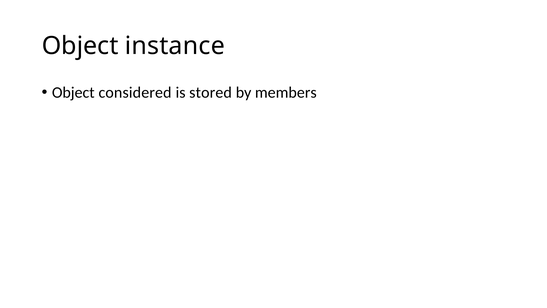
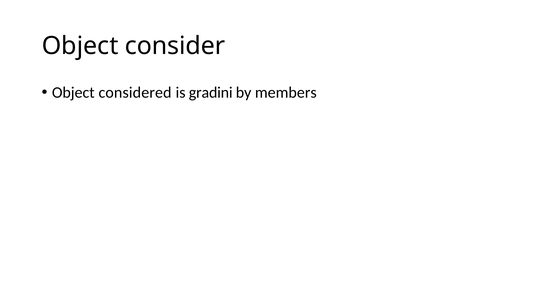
instance: instance -> consider (175, 46)
stored: stored -> gradini (211, 92)
